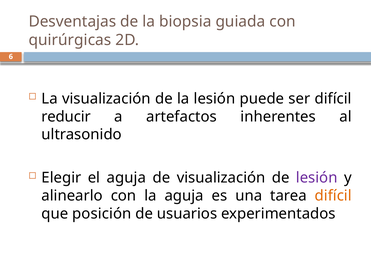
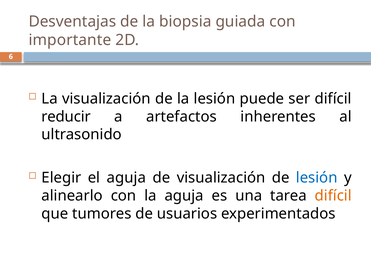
quirúrgicas: quirúrgicas -> importante (70, 40)
lesión colour: purple -> blue (317, 177)
posición: posición -> tumores (102, 213)
